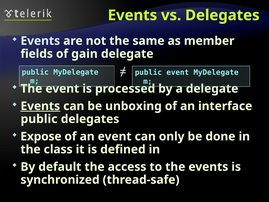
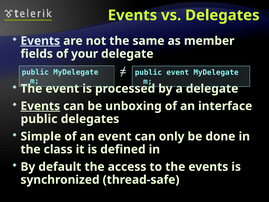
Events underline: none -> present (40, 41)
gain: gain -> your (85, 54)
Expose: Expose -> Simple (41, 136)
